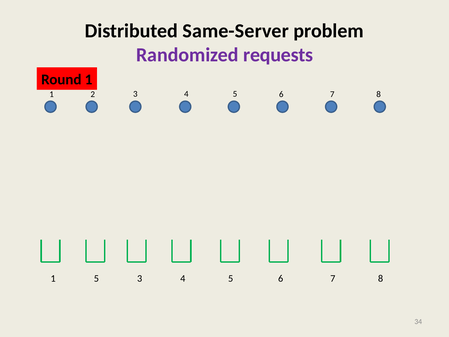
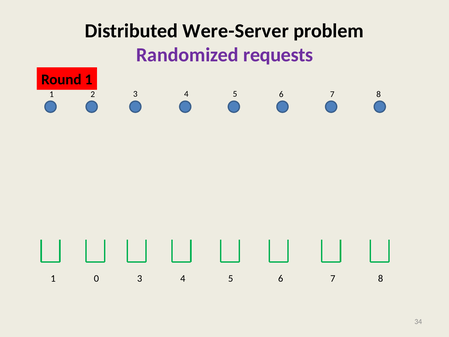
Same-Server: Same-Server -> Were-Server (236, 31)
1 5: 5 -> 0 (96, 278)
